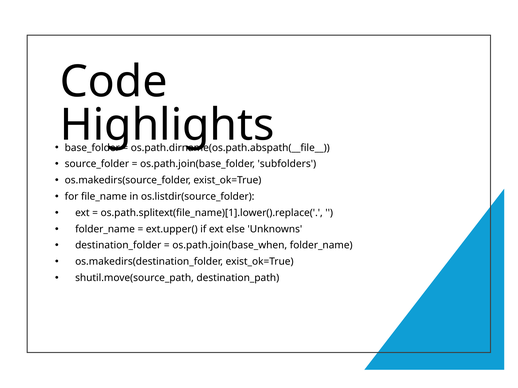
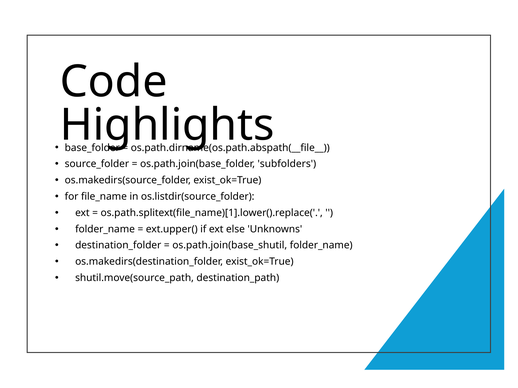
os.path.join(base_when: os.path.join(base_when -> os.path.join(base_shutil (230, 246)
